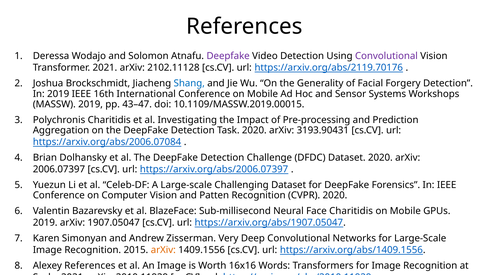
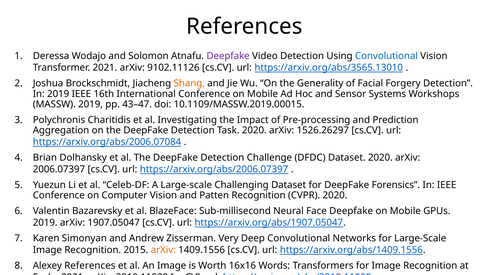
Convolutional colour: purple -> blue (386, 56)
2102.11128: 2102.11128 -> 9102.11126 (173, 68)
https://arxiv.org/abs/2119.70176: https://arxiv.org/abs/2119.70176 -> https://arxiv.org/abs/3565.13010 (329, 68)
Shang colour: blue -> orange (189, 83)
3193.90431: 3193.90431 -> 1526.26297 (323, 130)
Face Charitidis: Charitidis -> Deepfake (351, 211)
